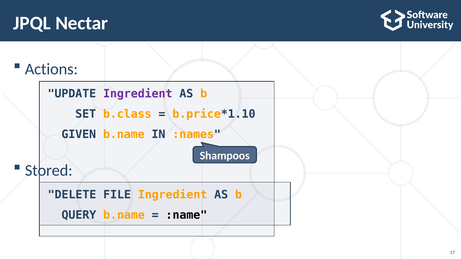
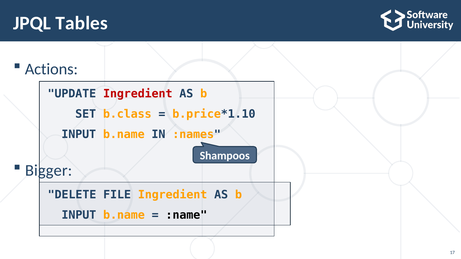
Nectar: Nectar -> Tables (82, 23)
Ingredient colour: purple -> red (138, 94)
GIVEN: GIVEN -> INPUT (79, 134)
Stored: Stored -> Bigger (49, 171)
QUERY: QUERY -> INPUT (79, 215)
